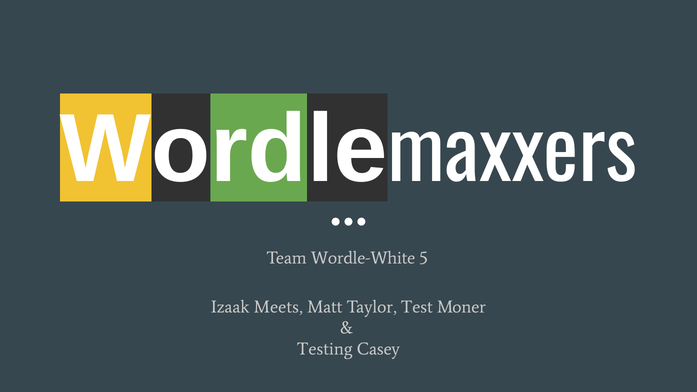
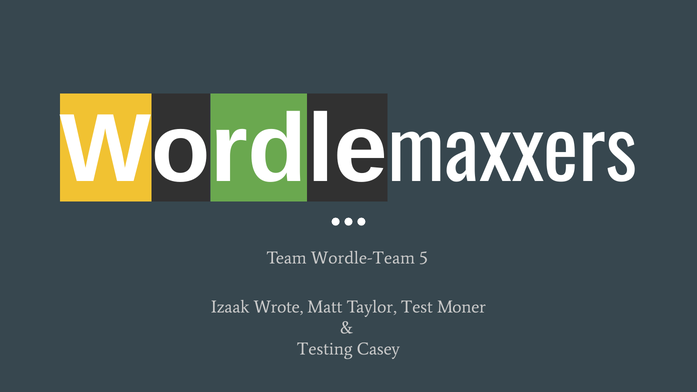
Wordle-White: Wordle-White -> Wordle-Team (363, 258)
Meets: Meets -> Wrote (278, 307)
